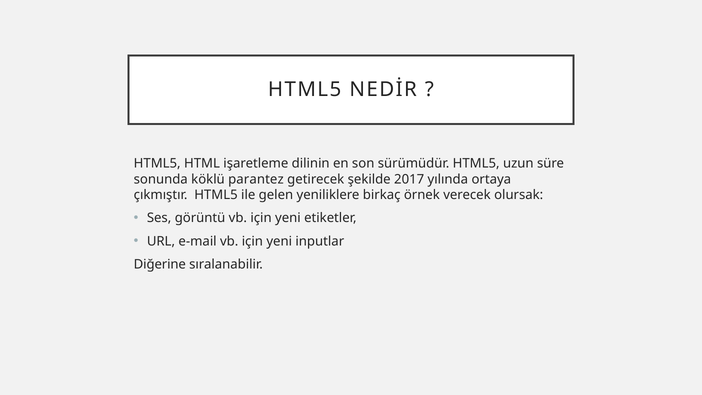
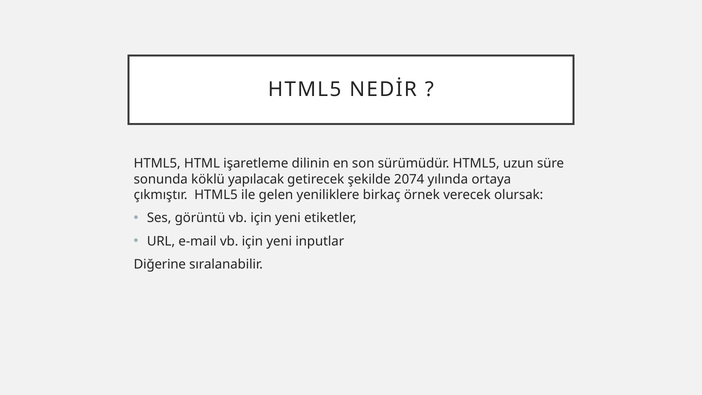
parantez: parantez -> yapılacak (256, 179)
2017: 2017 -> 2074 (409, 179)
